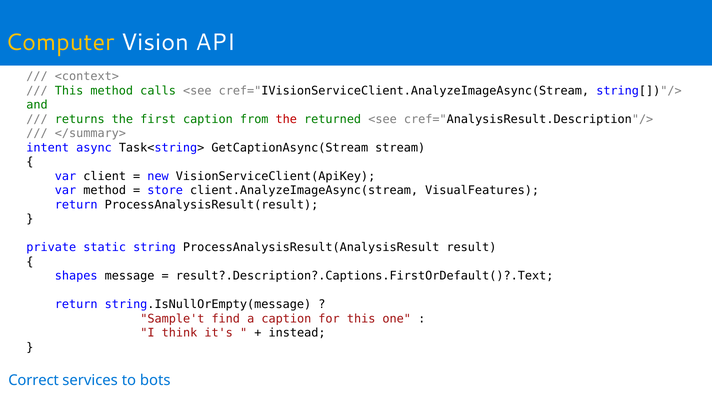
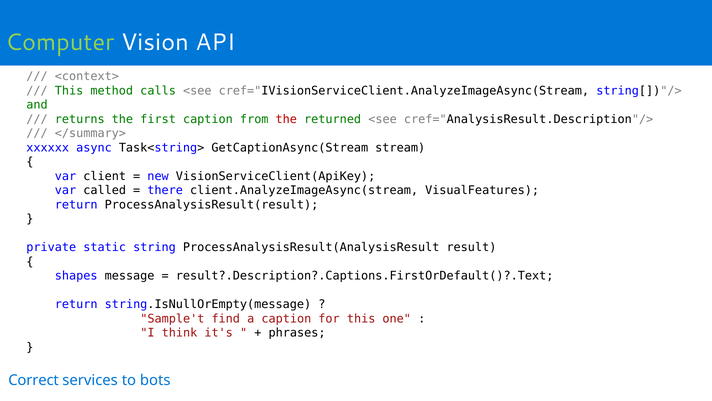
Computer colour: yellow -> light green (60, 42)
intent: intent -> xxxxxx (48, 148)
var method: method -> called (105, 190)
store: store -> there (165, 190)
instead: instead -> phrases (297, 333)
